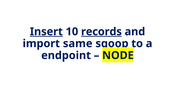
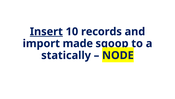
records underline: present -> none (101, 31)
same: same -> made (78, 43)
endpoint: endpoint -> statically (66, 55)
